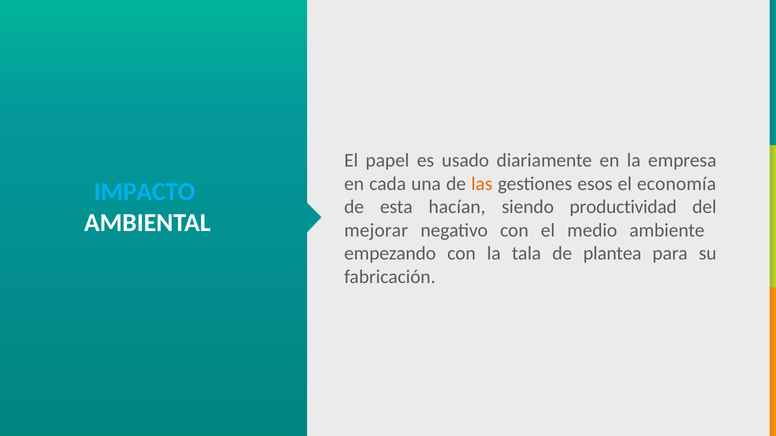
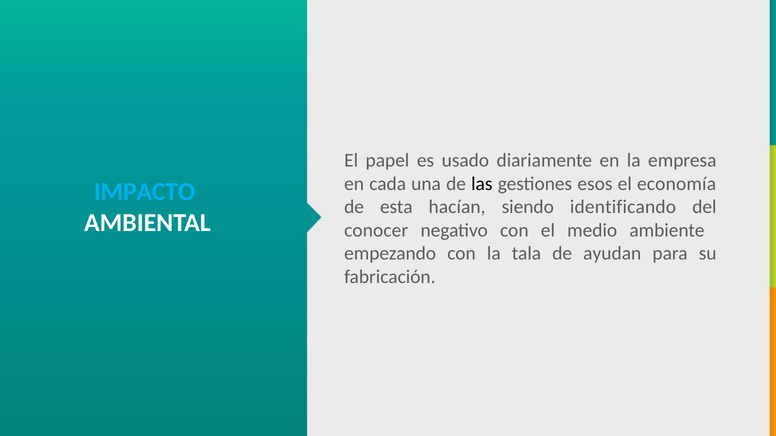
las colour: orange -> black (482, 184)
productividad: productividad -> identificando (623, 207)
mejorar: mejorar -> conocer (376, 230)
plantea: plantea -> ayudan (612, 254)
